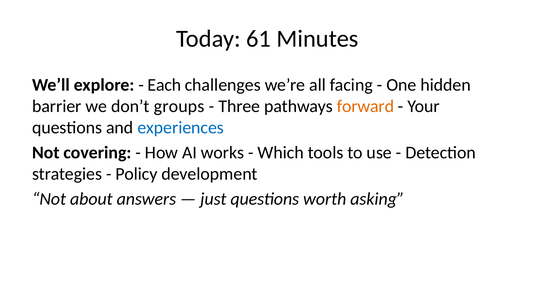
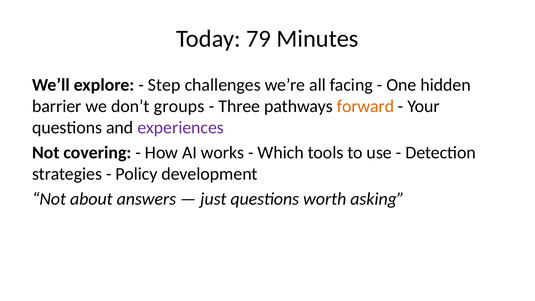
61: 61 -> 79 (259, 39)
Each: Each -> Step (164, 85)
experiences colour: blue -> purple (181, 128)
